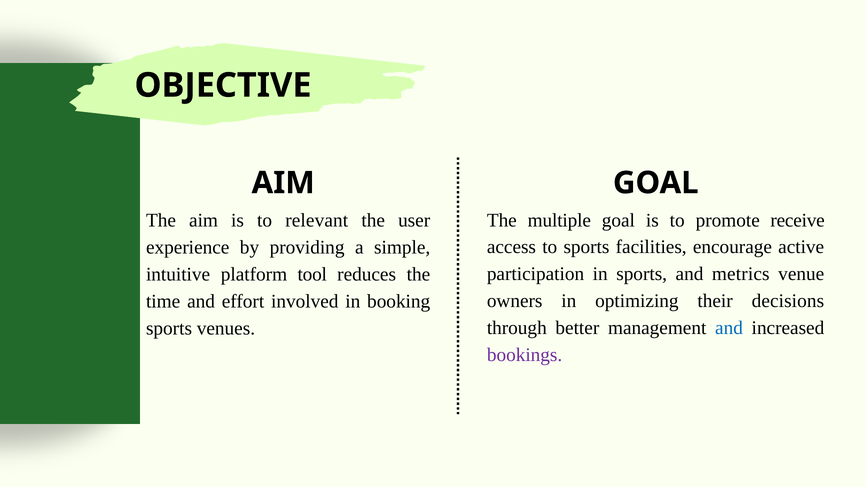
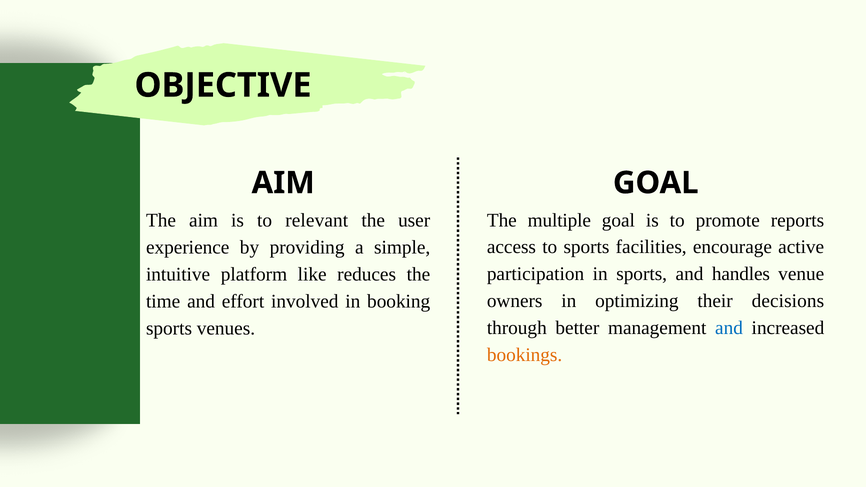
receive: receive -> reports (797, 220)
metrics: metrics -> handles (741, 274)
tool: tool -> like (312, 274)
bookings colour: purple -> orange (525, 355)
